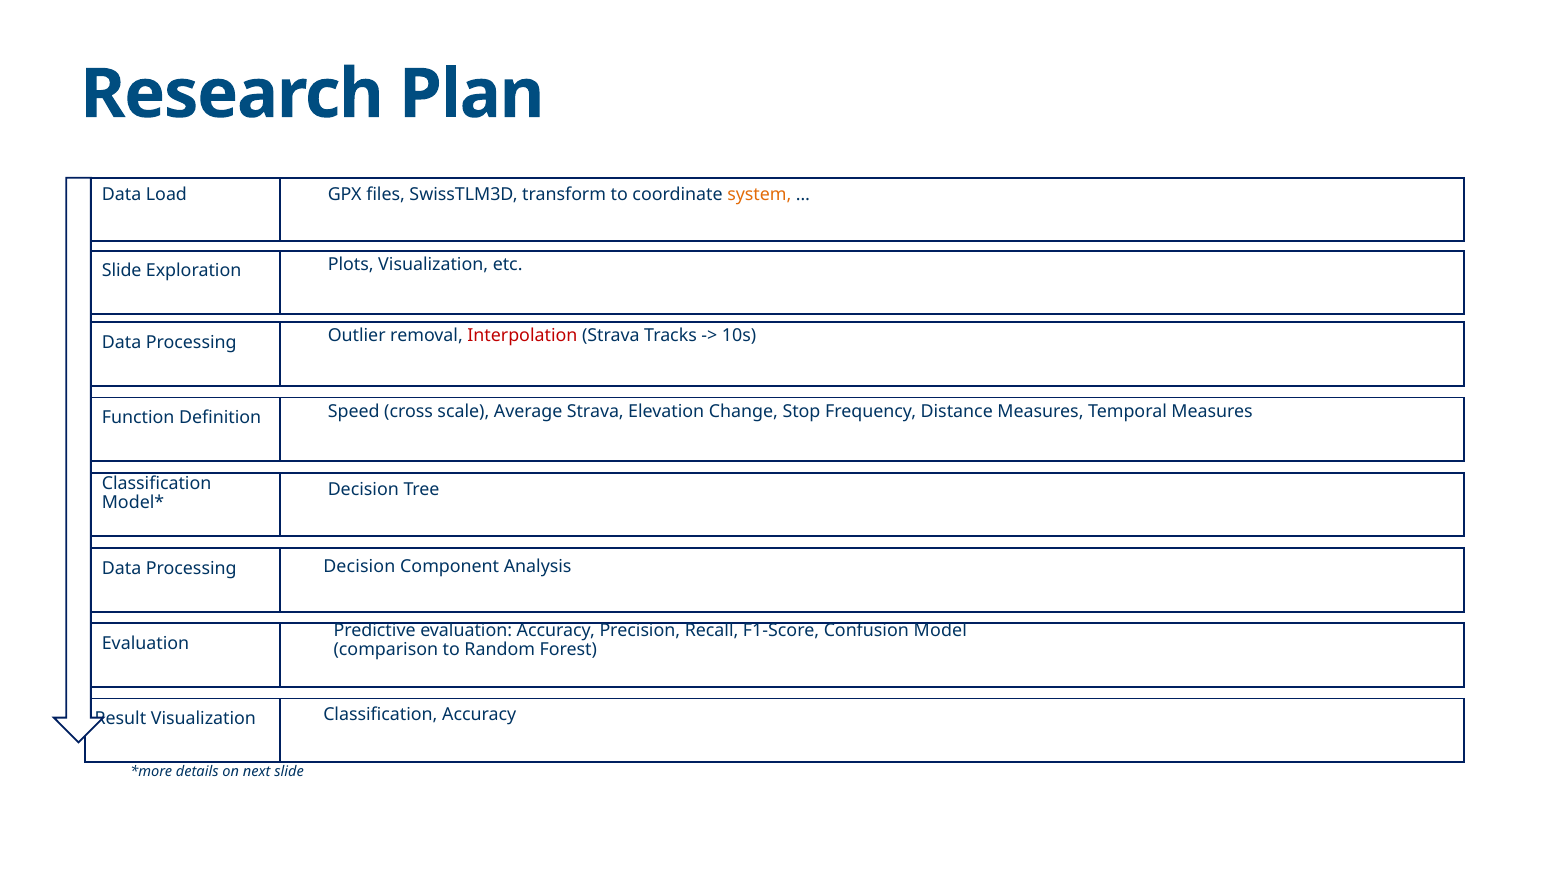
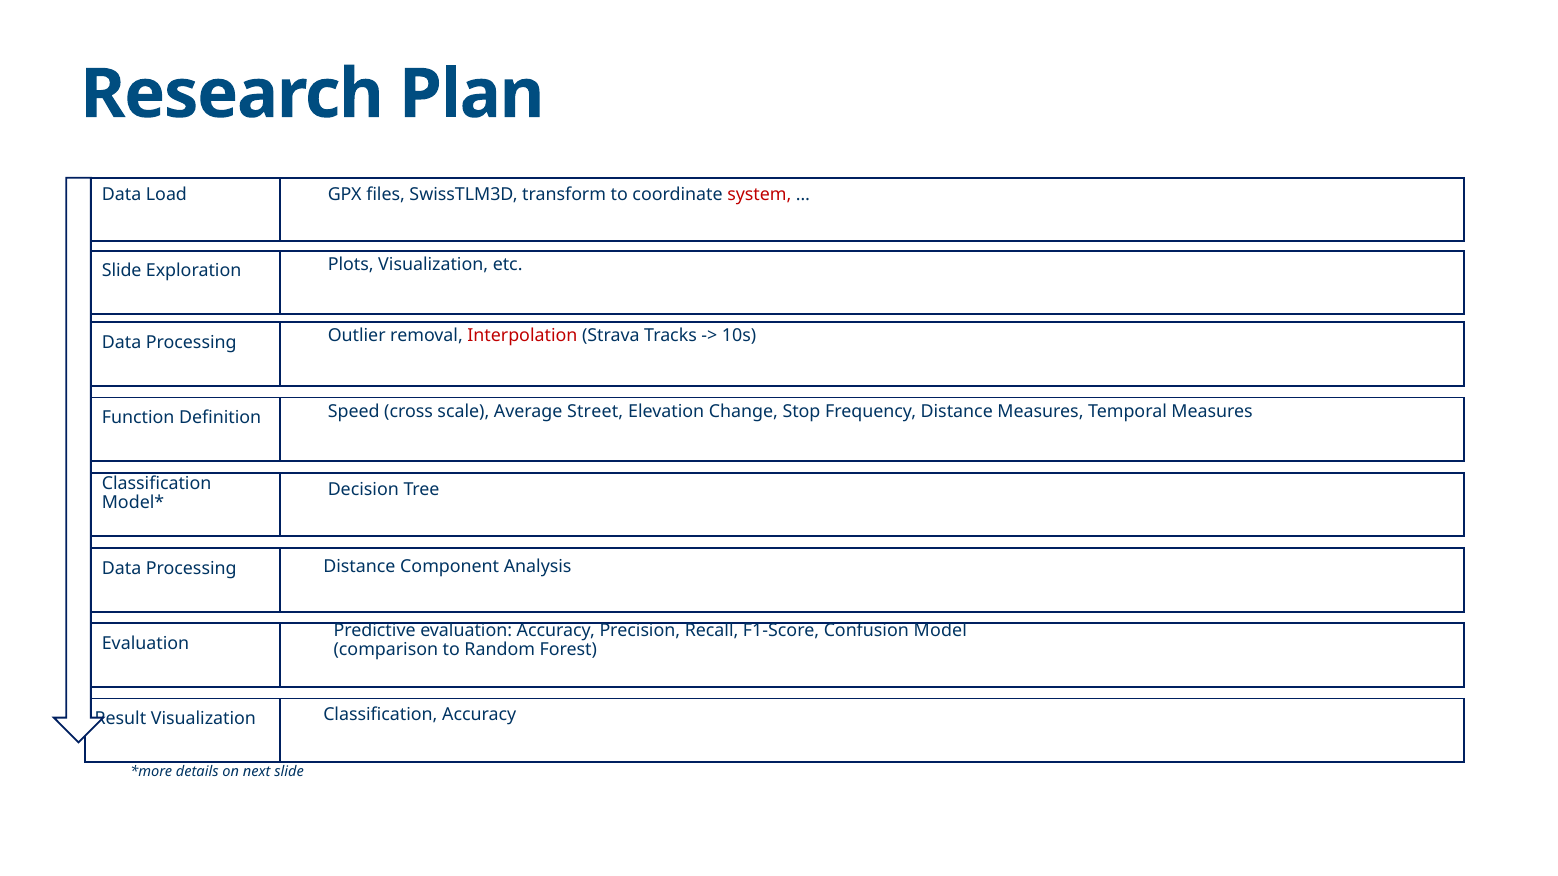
system colour: orange -> red (759, 194)
Average Strava: Strava -> Street (595, 412)
Decision: Decision -> Distance (359, 566)
